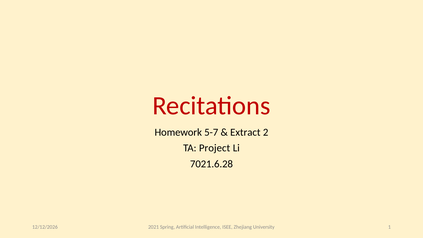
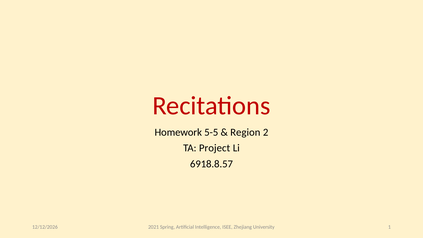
5-7: 5-7 -> 5-5 (211, 132)
Extract: Extract -> Region (245, 132)
7021.6.28: 7021.6.28 -> 6918.8.57 (211, 164)
